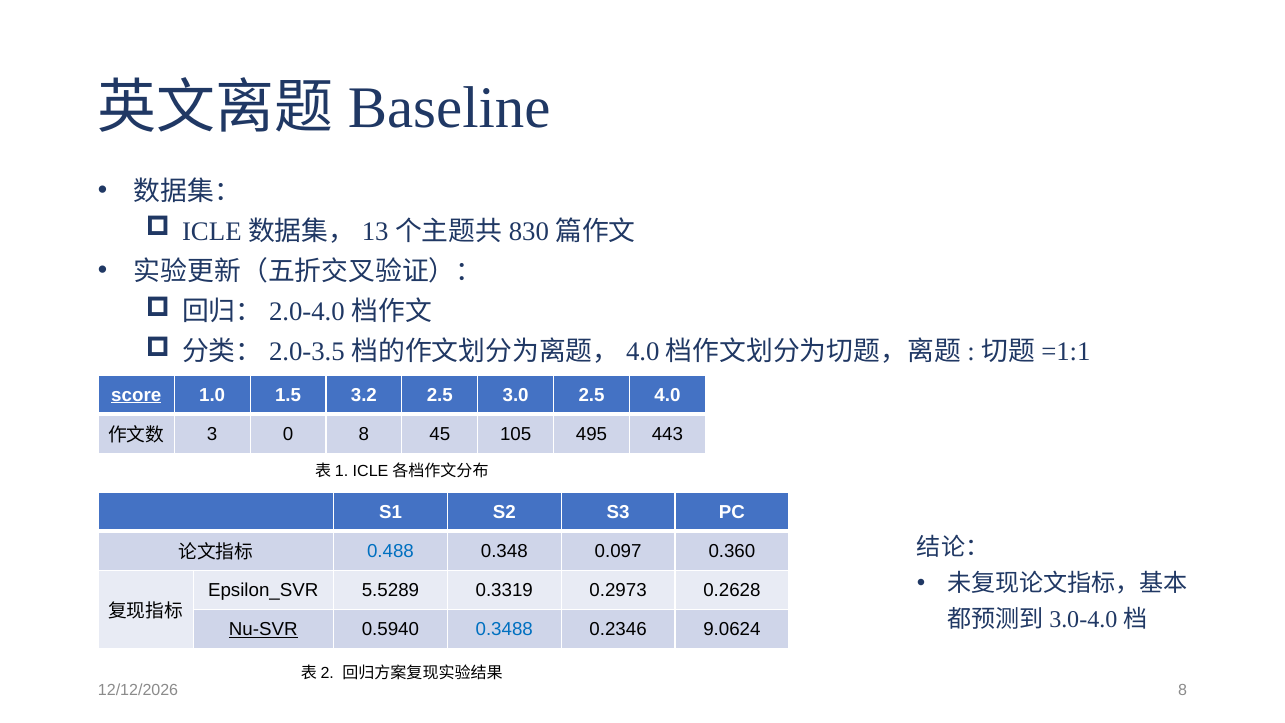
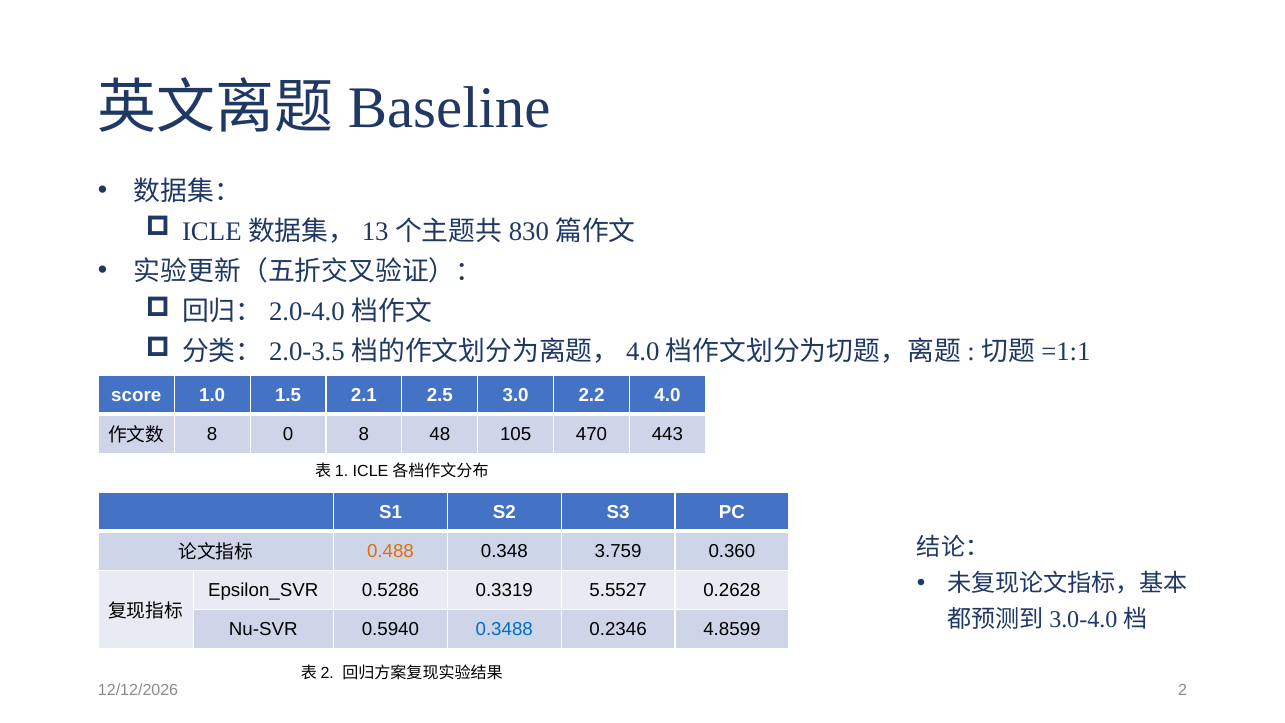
score underline: present -> none (136, 395)
3.2: 3.2 -> 2.1 (364, 395)
3.0 2.5: 2.5 -> 2.2 (592, 395)
3: 3 -> 8 (212, 434)
45: 45 -> 48 (440, 434)
495: 495 -> 470 (592, 434)
0.488 colour: blue -> orange (390, 551)
0.097: 0.097 -> 3.759 (618, 551)
5.5289: 5.5289 -> 0.5286 (390, 590)
0.2973: 0.2973 -> 5.5527 (618, 590)
Nu-SVR underline: present -> none (263, 629)
9.0624: 9.0624 -> 4.8599 (732, 629)
8: 8 -> 2 (1183, 690)
